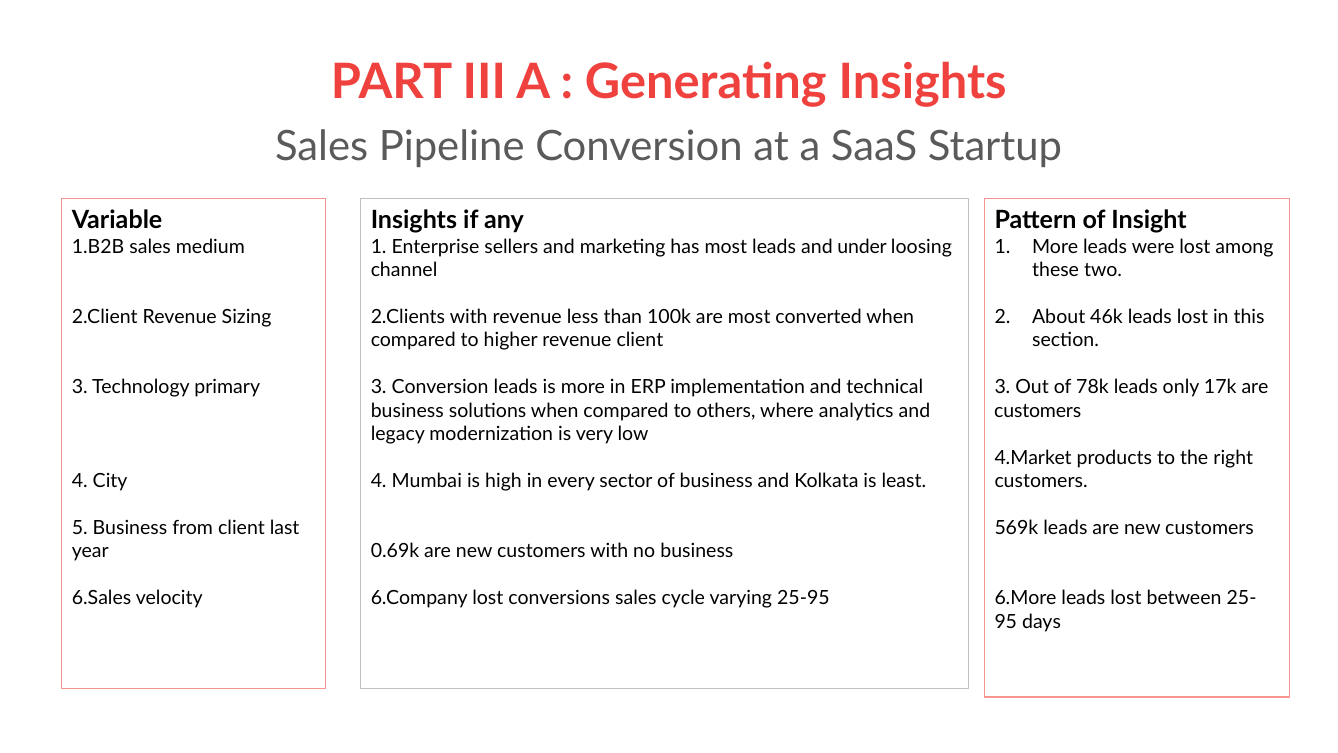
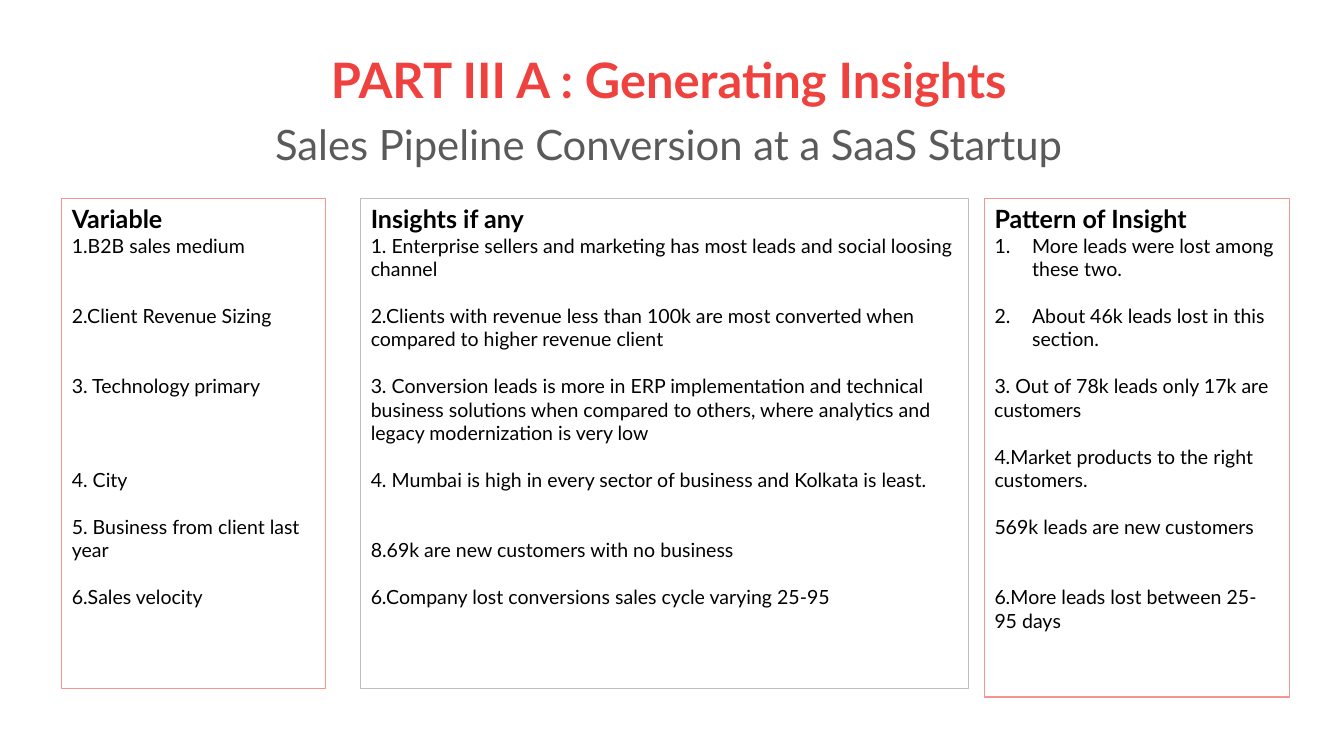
under: under -> social (862, 246)
0.69k: 0.69k -> 8.69k (395, 551)
